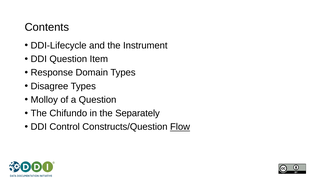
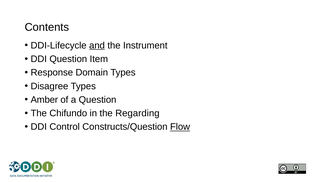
and underline: none -> present (97, 45)
Molloy: Molloy -> Amber (44, 100)
Separately: Separately -> Regarding (137, 113)
